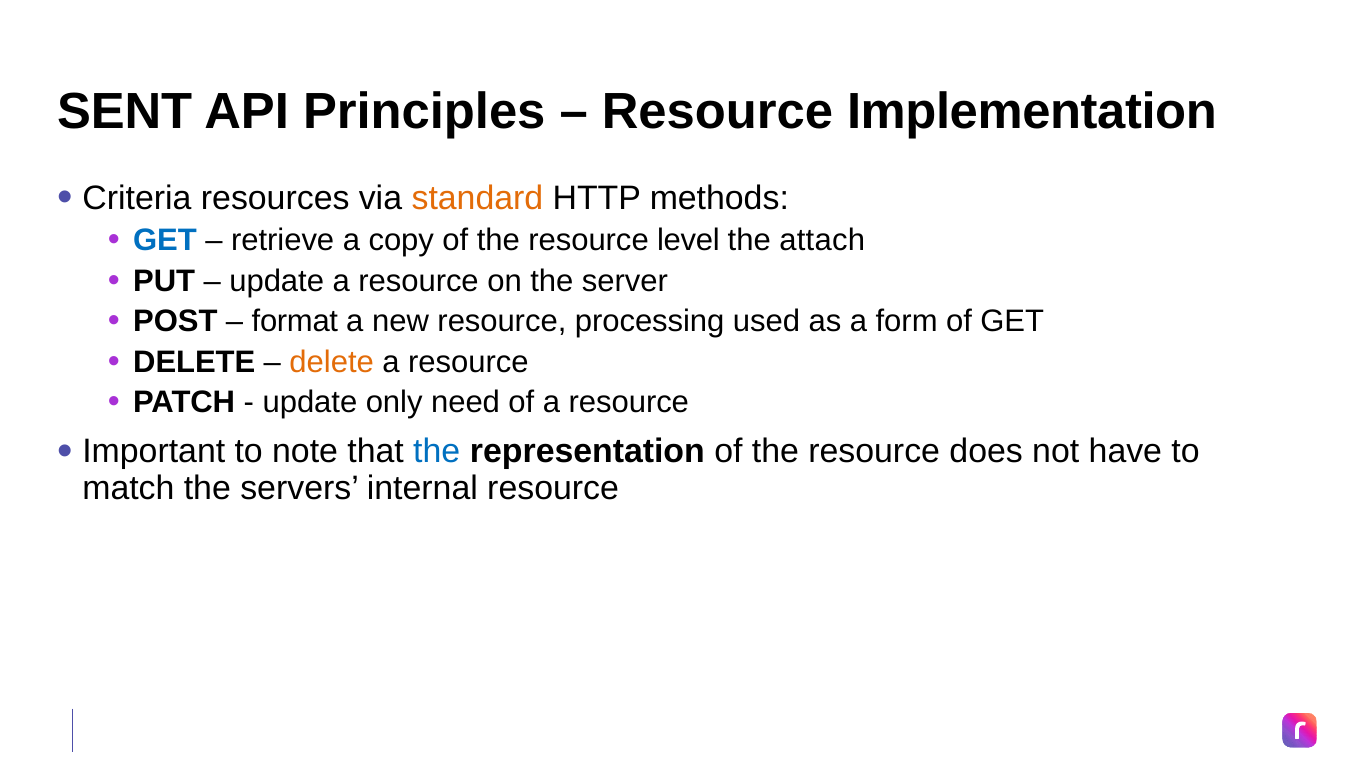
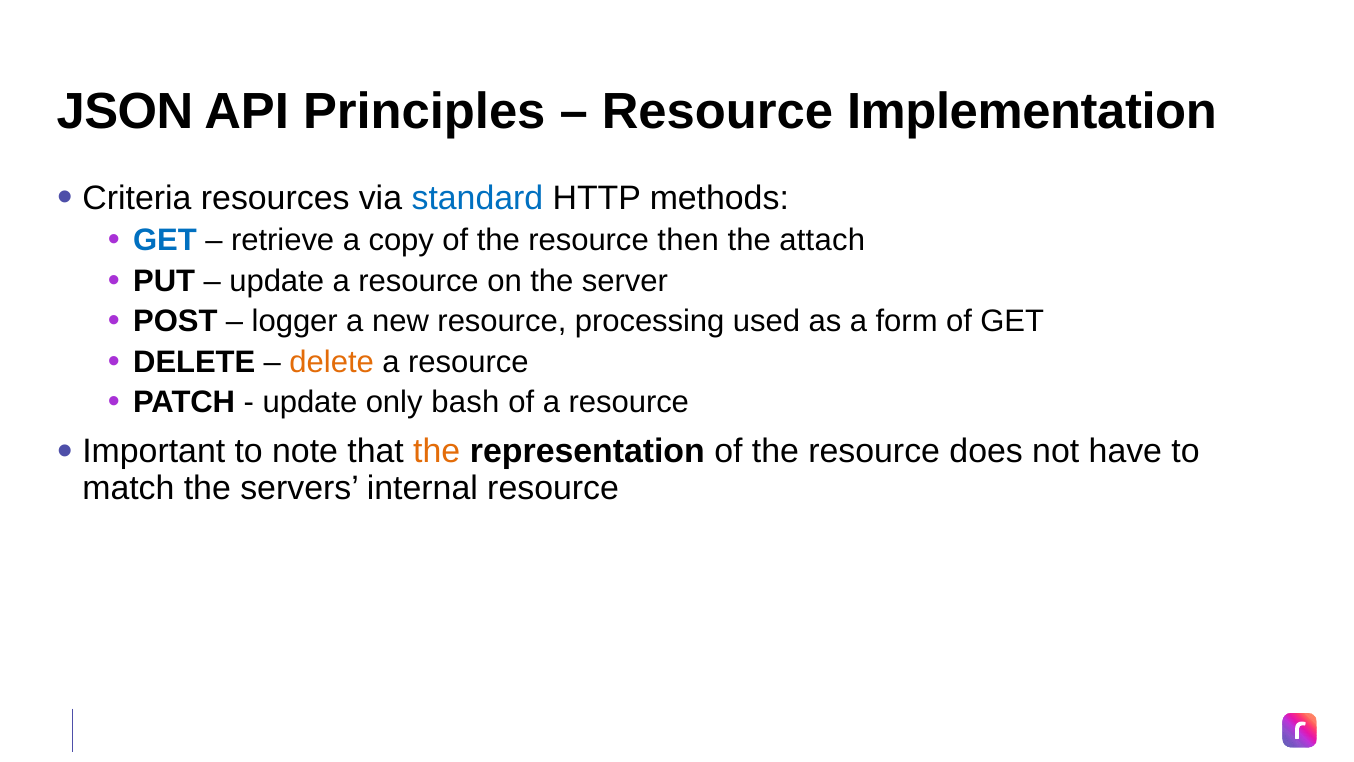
SENT: SENT -> JSON (125, 111)
standard colour: orange -> blue (477, 198)
level: level -> then (688, 240)
format: format -> logger (295, 321)
need: need -> bash (465, 402)
the colour: blue -> orange (437, 451)
